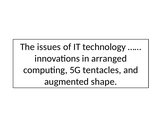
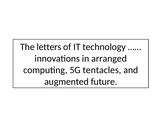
issues: issues -> letters (49, 47)
shape: shape -> future (104, 81)
